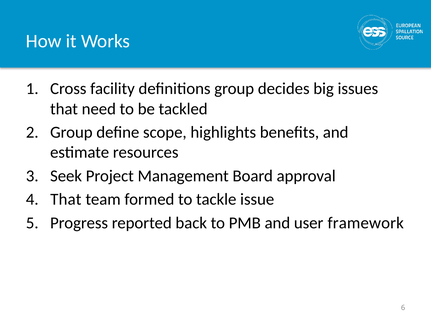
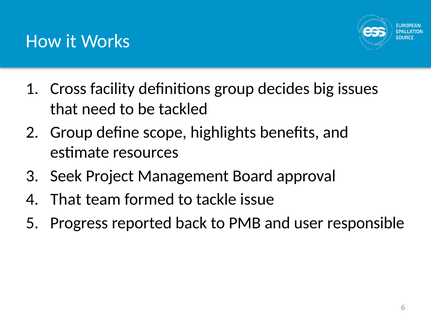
framework: framework -> responsible (366, 223)
